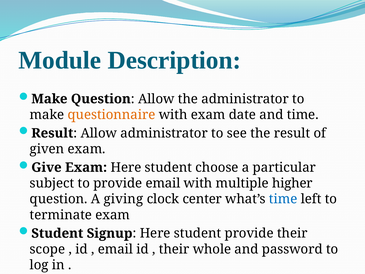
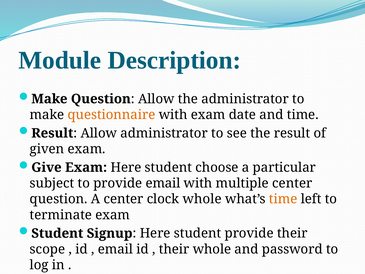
multiple higher: higher -> center (292, 183)
A giving: giving -> center (124, 199)
clock center: center -> whole (202, 199)
time colour: blue -> orange (283, 199)
